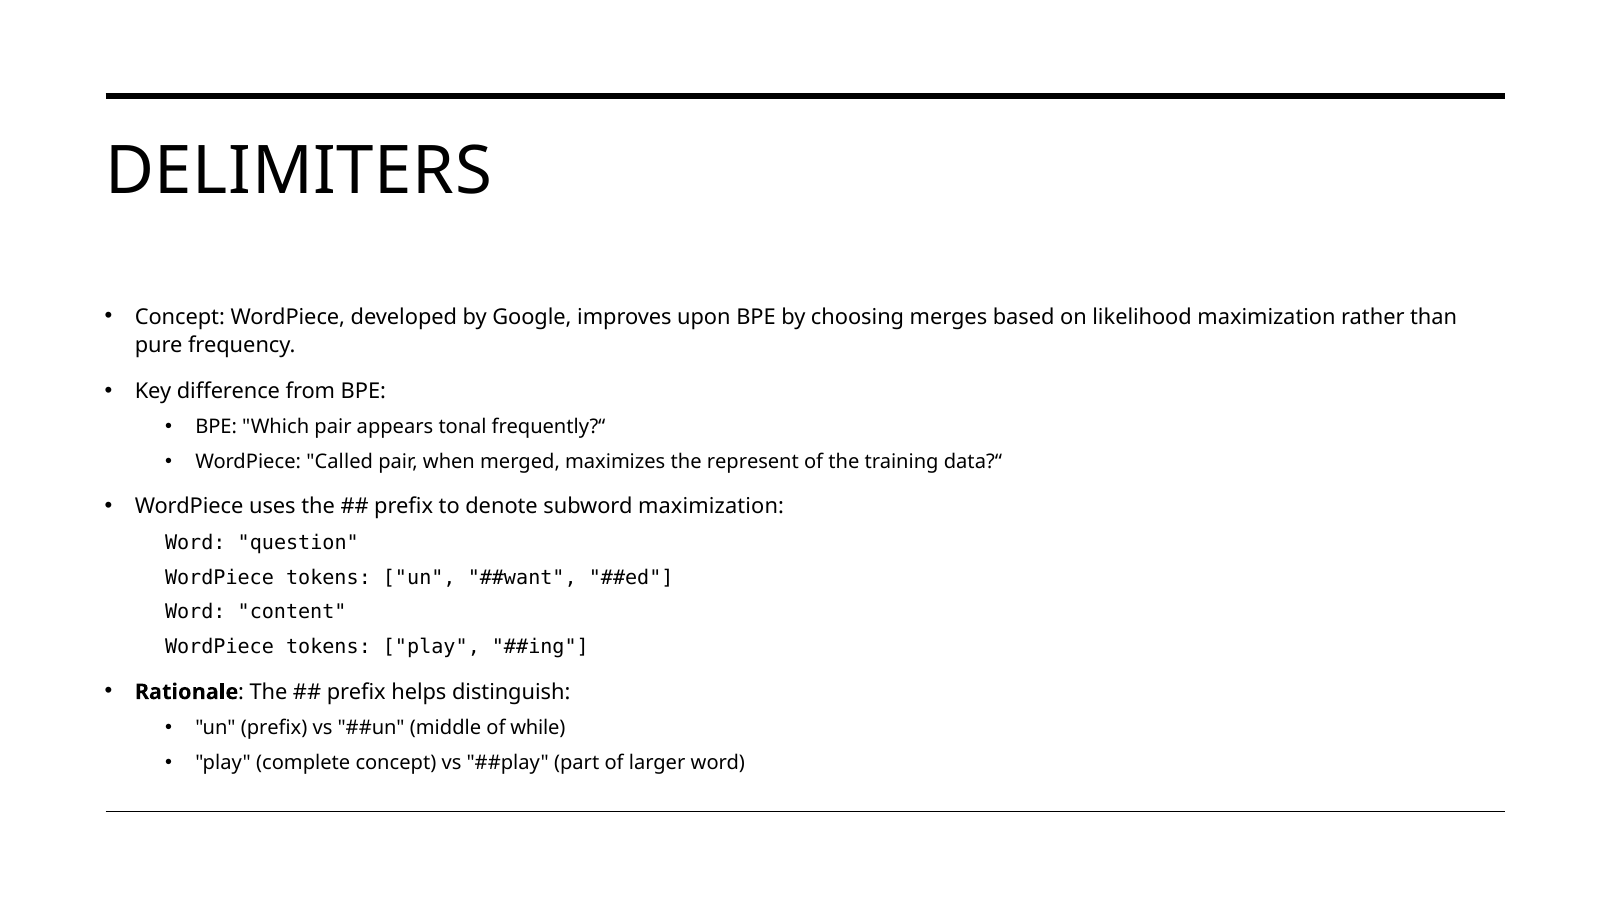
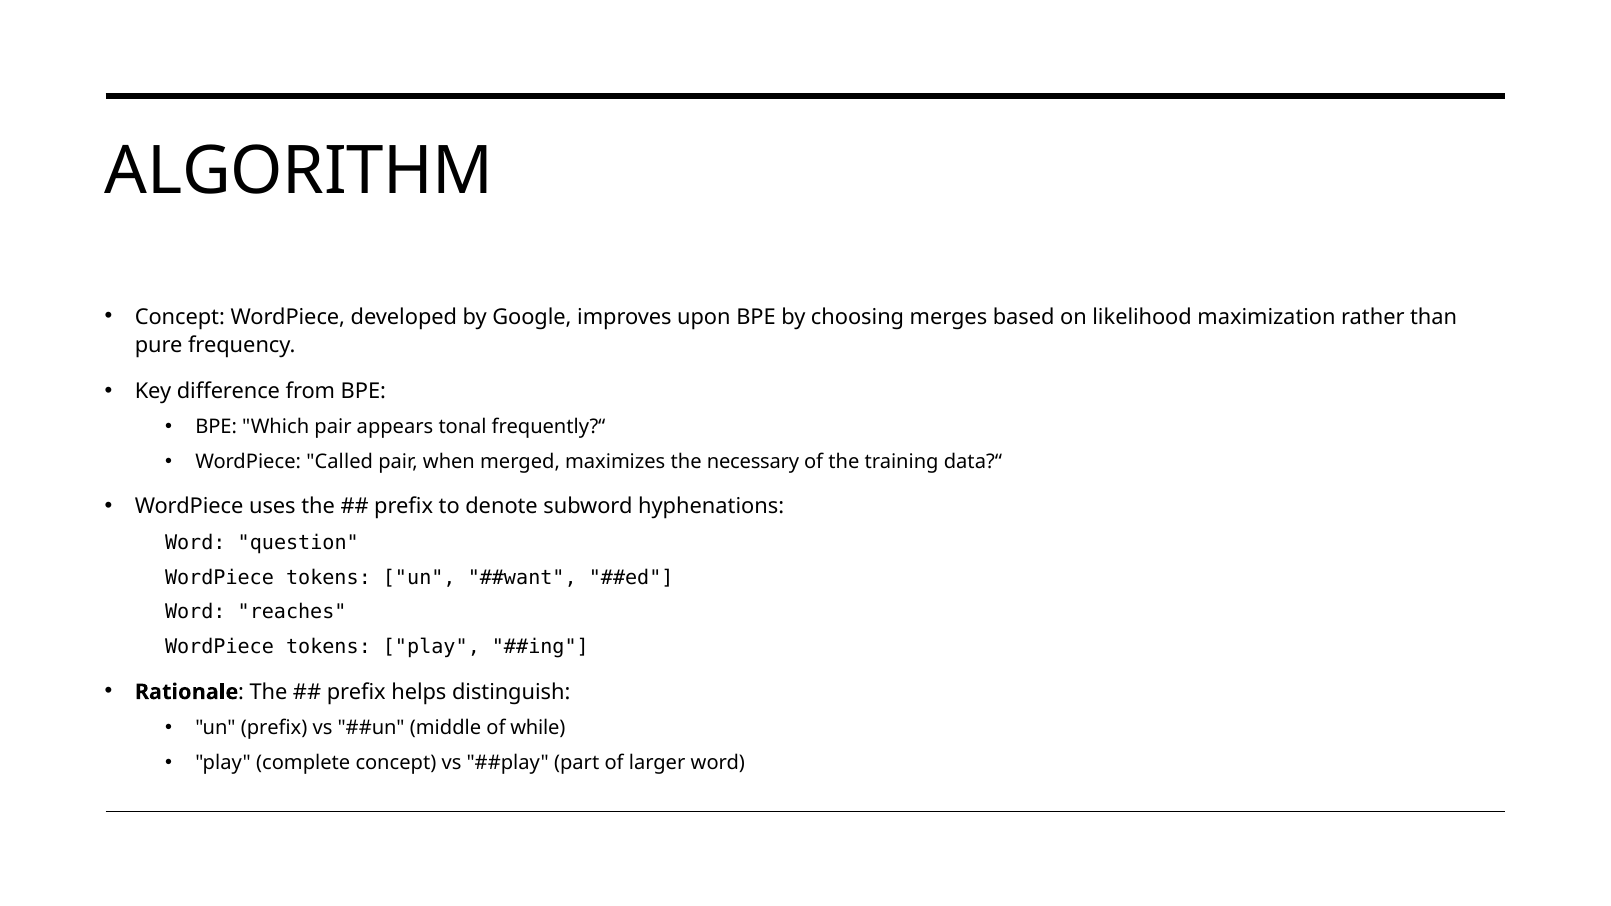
DELIMITERS: DELIMITERS -> ALGORITHM (299, 172)
represent: represent -> necessary (753, 462)
subword maximization: maximization -> hyphenations (711, 507)
content: content -> reaches (292, 612)
